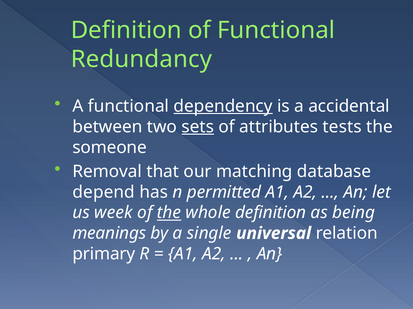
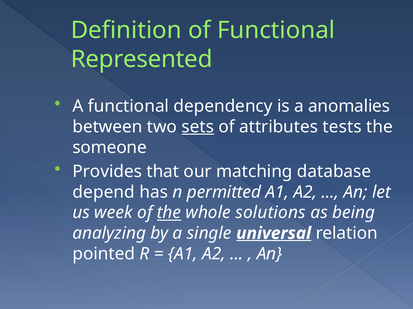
Redundancy: Redundancy -> Represented (142, 59)
dependency underline: present -> none (223, 106)
accidental: accidental -> anomalies (349, 106)
Removal: Removal -> Provides (107, 172)
whole definition: definition -> solutions (271, 213)
meanings: meanings -> analyzing (109, 234)
universal underline: none -> present (274, 234)
primary: primary -> pointed (104, 254)
